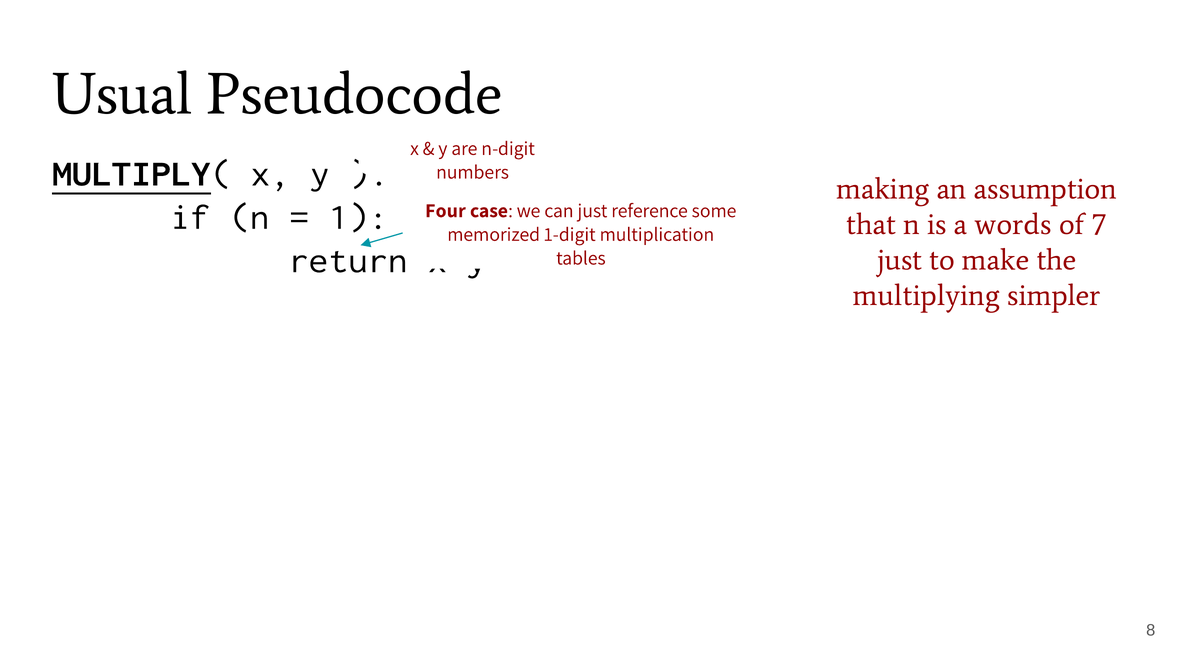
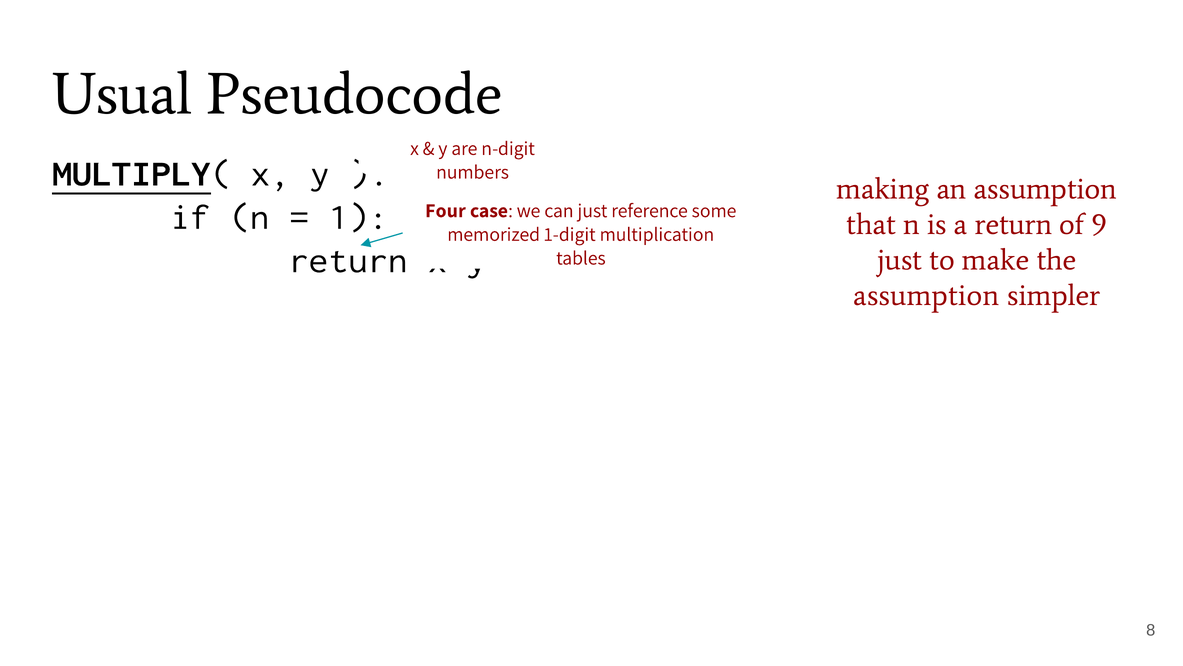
a words: words -> return (1013, 224)
7: 7 -> 9 (1099, 224)
multiplying: multiplying -> assumption (926, 295)
